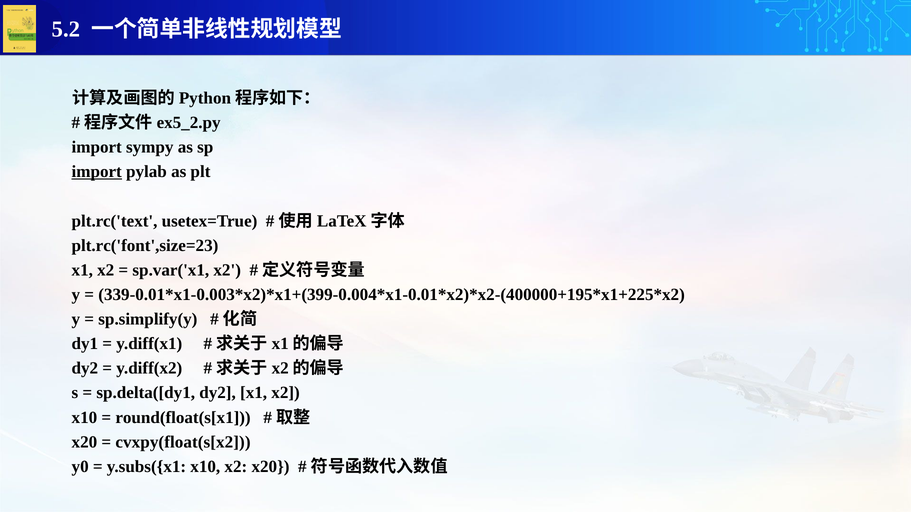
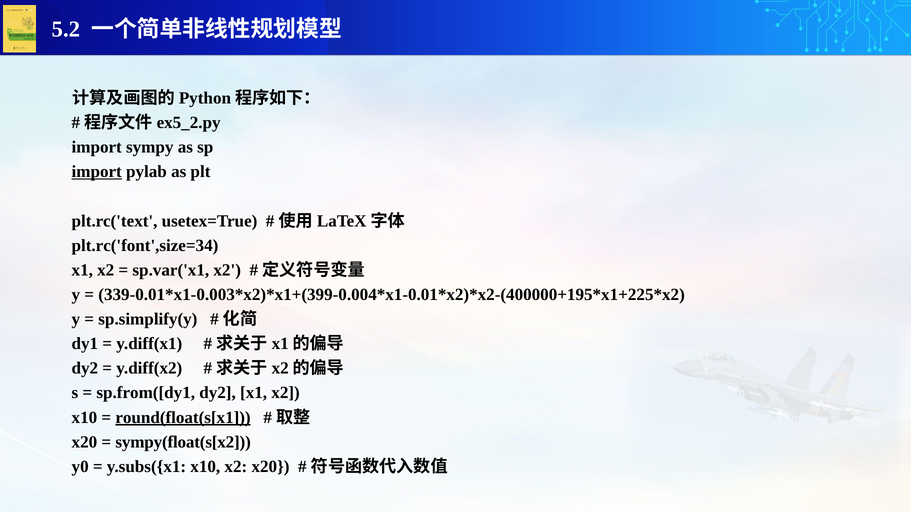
plt.rc('font',size=23: plt.rc('font',size=23 -> plt.rc('font',size=34 (145, 246)
sp.delta([dy1: sp.delta([dy1 -> sp.from([dy1 (146, 393)
round(float(s[x1 underline: none -> present (183, 418)
cvxpy(float(s[x2: cvxpy(float(s[x2 -> sympy(float(s[x2 (183, 442)
